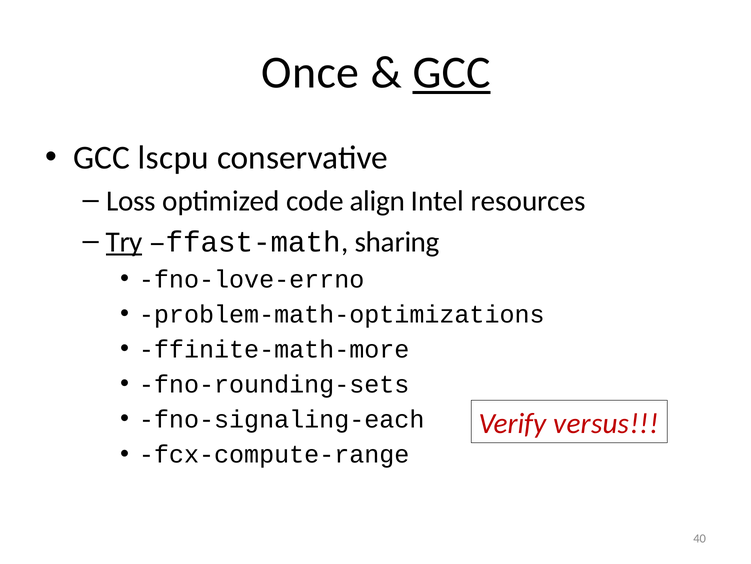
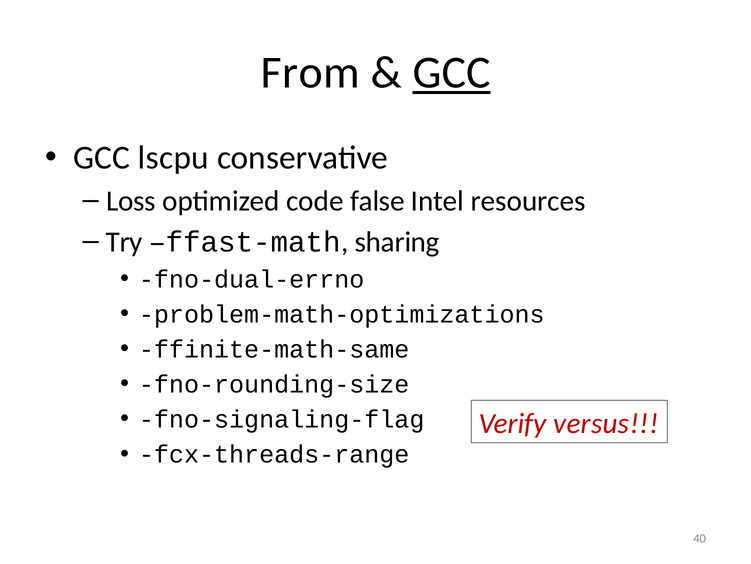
Once: Once -> From (310, 73)
align: align -> false (377, 201)
Try underline: present -> none (124, 242)
fno-love-errno: fno-love-errno -> fno-dual-errno (252, 279)
ffinite-math-more: ffinite-math-more -> ffinite-math-same (274, 349)
fno-rounding-sets: fno-rounding-sets -> fno-rounding-size (274, 384)
fno-signaling-each: fno-signaling-each -> fno-signaling-flag (282, 419)
fcx-compute-range: fcx-compute-range -> fcx-threads-range (274, 454)
